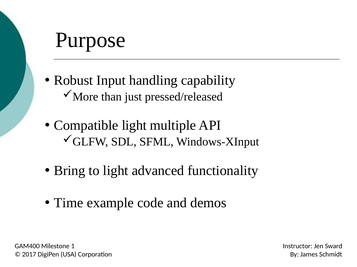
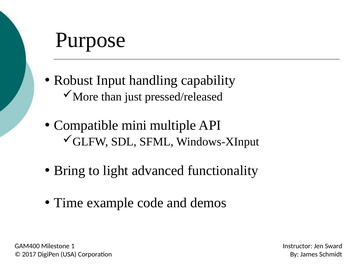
Compatible light: light -> mini (134, 126)
